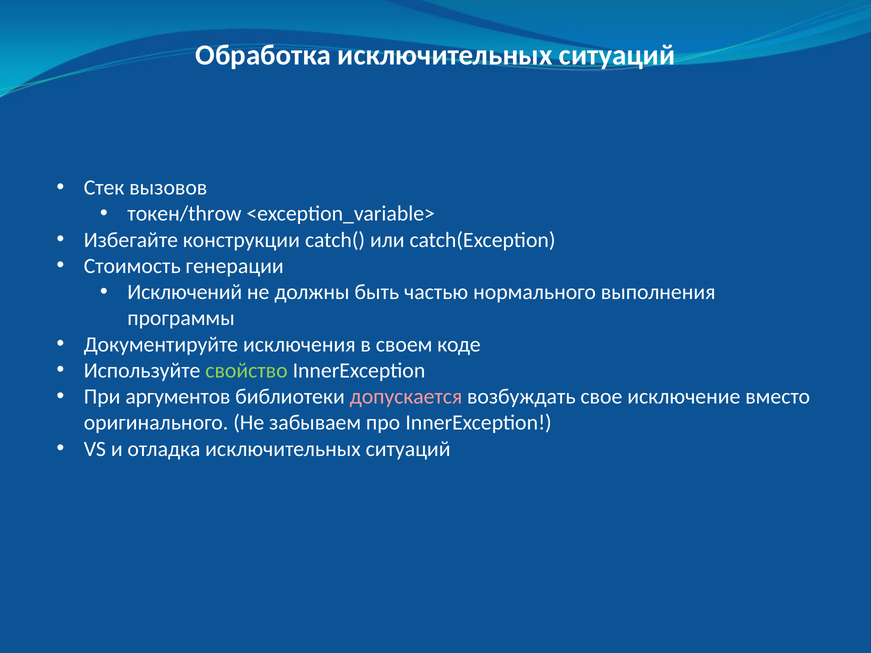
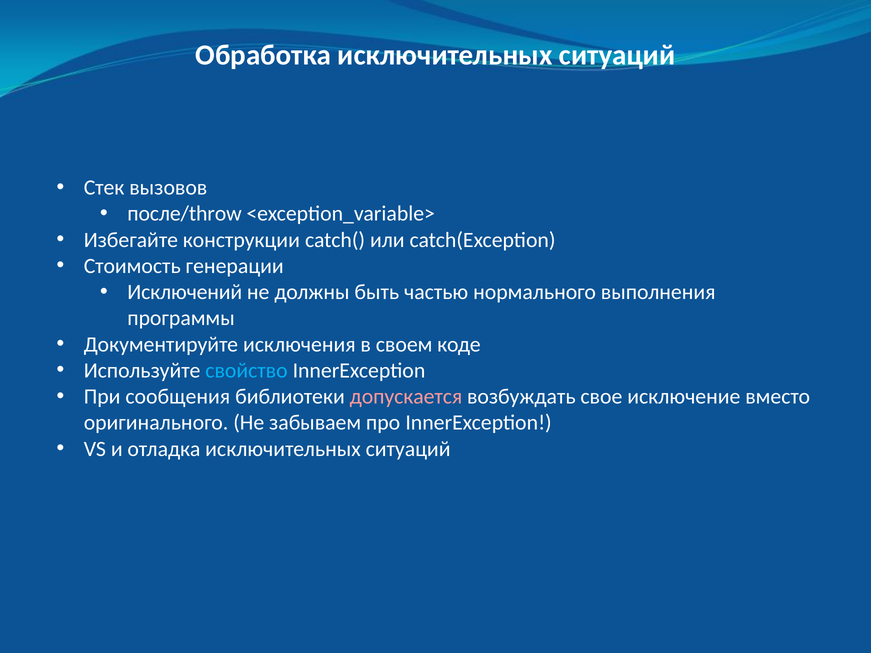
токен/throw: токен/throw -> после/throw (185, 214)
свойство colour: light green -> light blue (246, 371)
аргументов: аргументов -> сообщения (178, 397)
